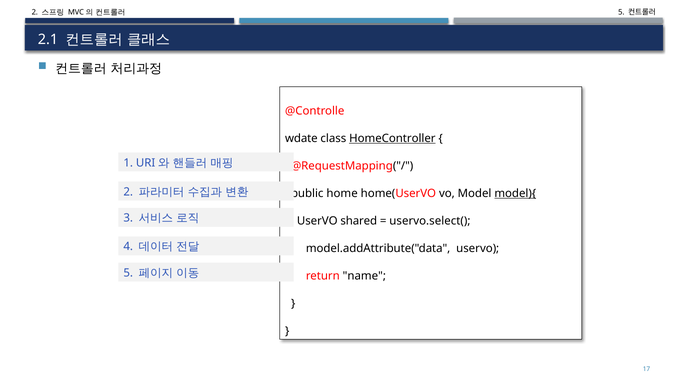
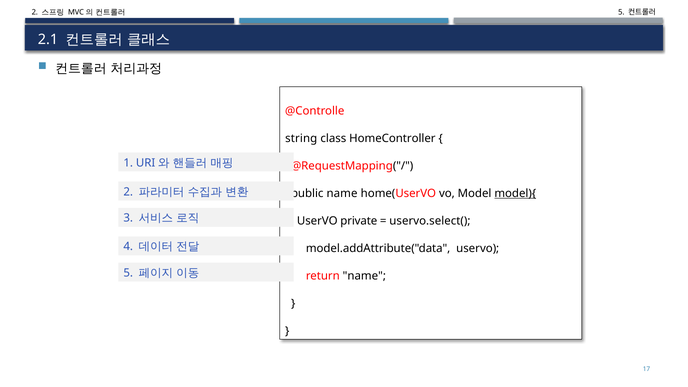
wdate: wdate -> string (301, 138)
HomeController underline: present -> none (392, 138)
public home: home -> name (342, 193)
shared: shared -> private (359, 221)
